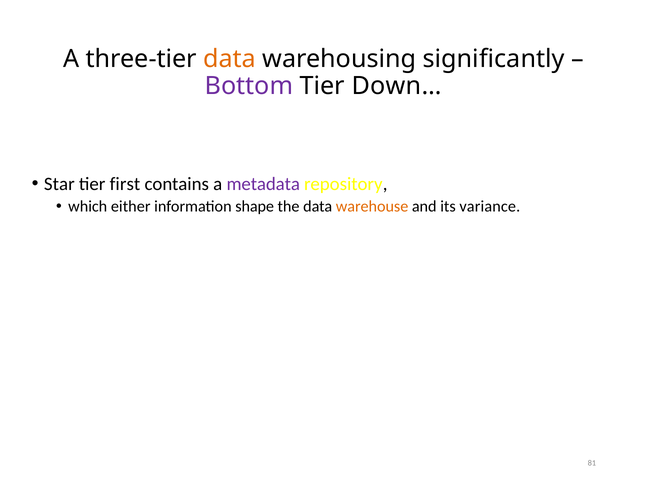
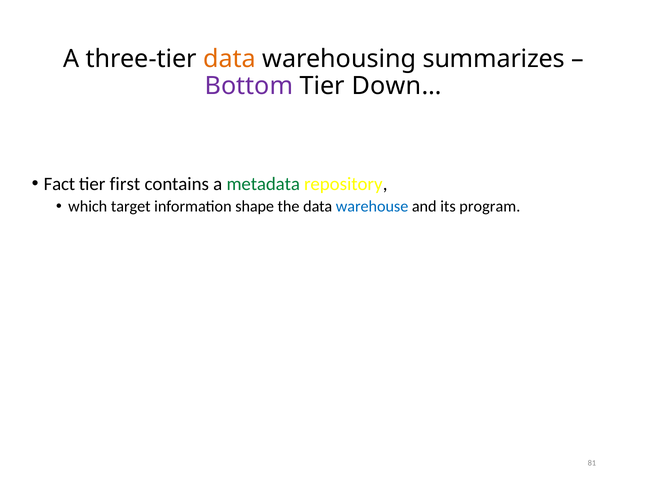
significantly: significantly -> summarizes (494, 59)
Star: Star -> Fact (59, 184)
metadata colour: purple -> green (263, 184)
either: either -> target (131, 206)
warehouse colour: orange -> blue (372, 206)
variance: variance -> program (490, 206)
